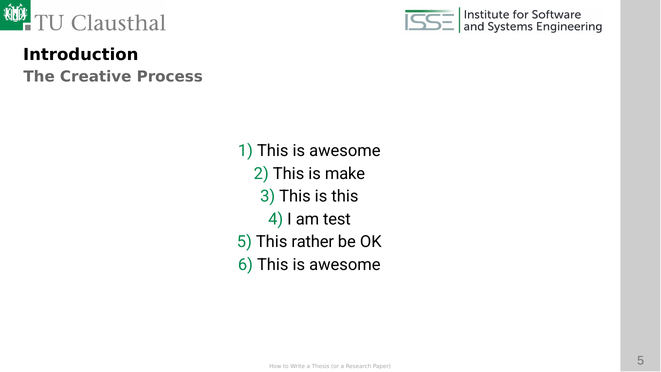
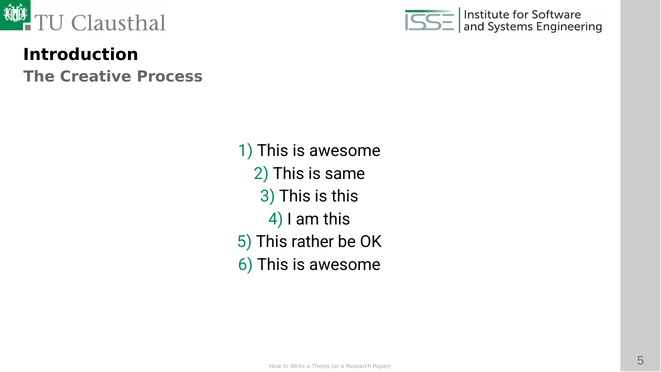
make: make -> same (345, 173)
am test: test -> this (337, 219)
